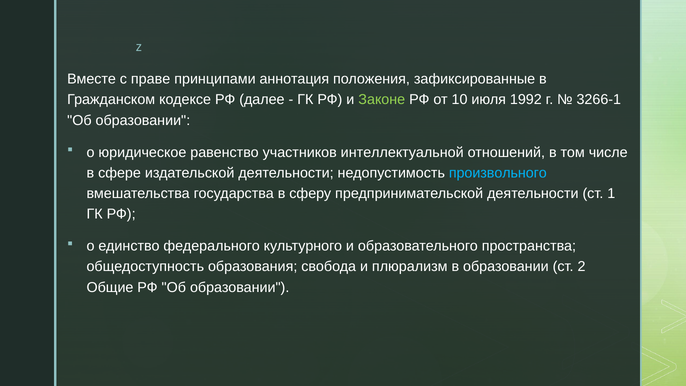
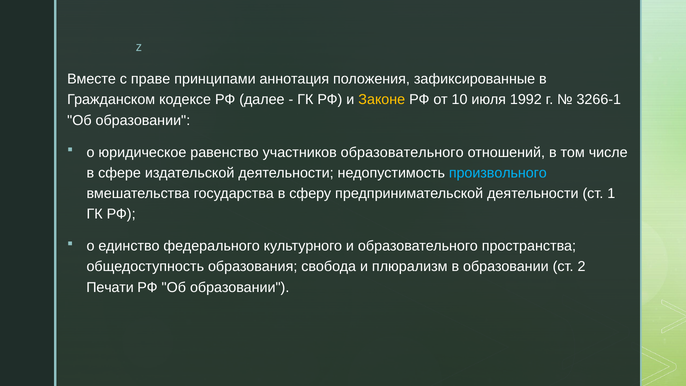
Законе colour: light green -> yellow (382, 100)
участников интеллектуальной: интеллектуальной -> образовательного (402, 152)
Общие: Общие -> Печати (110, 287)
